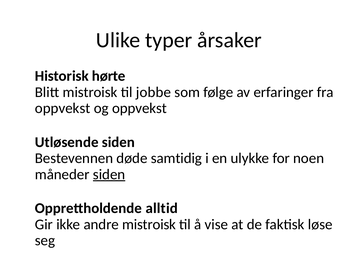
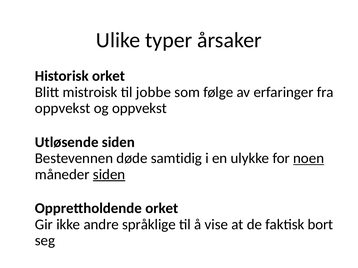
Historisk hørte: hørte -> orket (109, 76)
noen underline: none -> present (309, 159)
Opprettholdende alltid: alltid -> orket (162, 209)
andre mistroisk: mistroisk -> språklige (149, 225)
løse: løse -> bort (320, 225)
